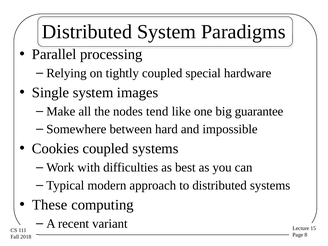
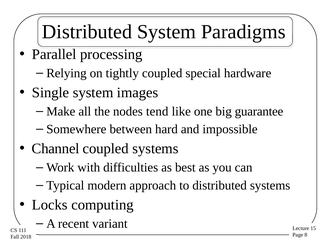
Cookies: Cookies -> Channel (56, 149)
These: These -> Locks (50, 205)
